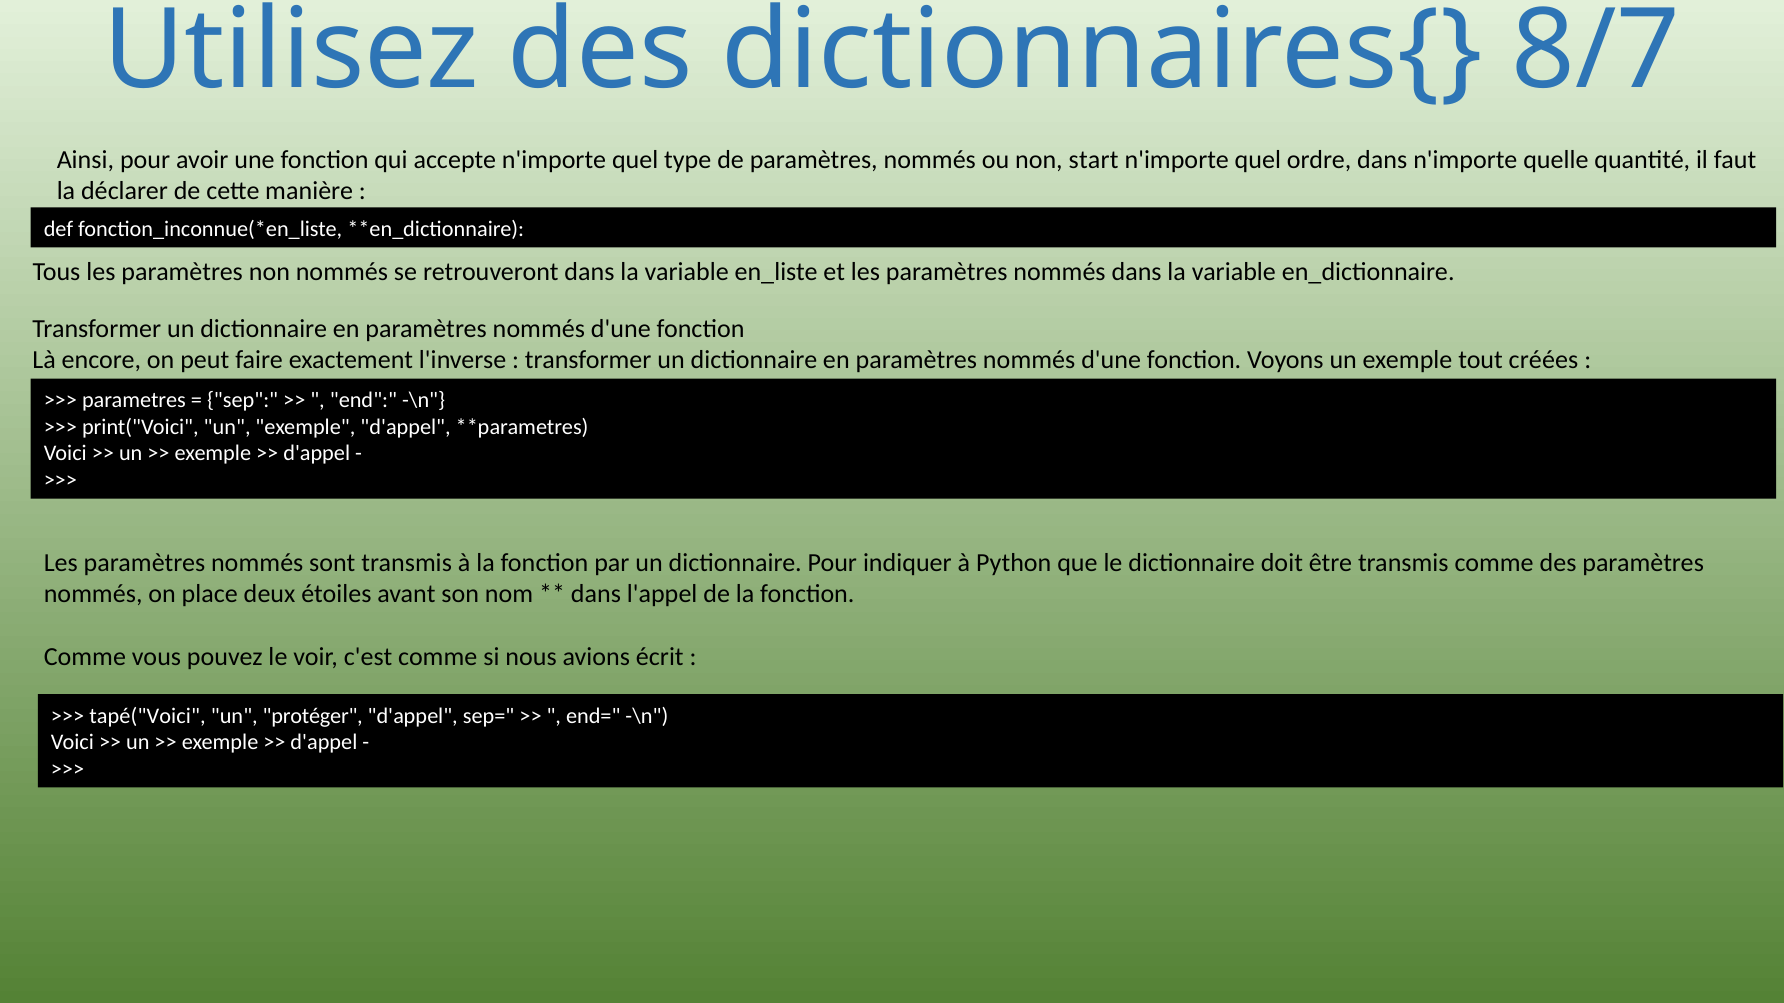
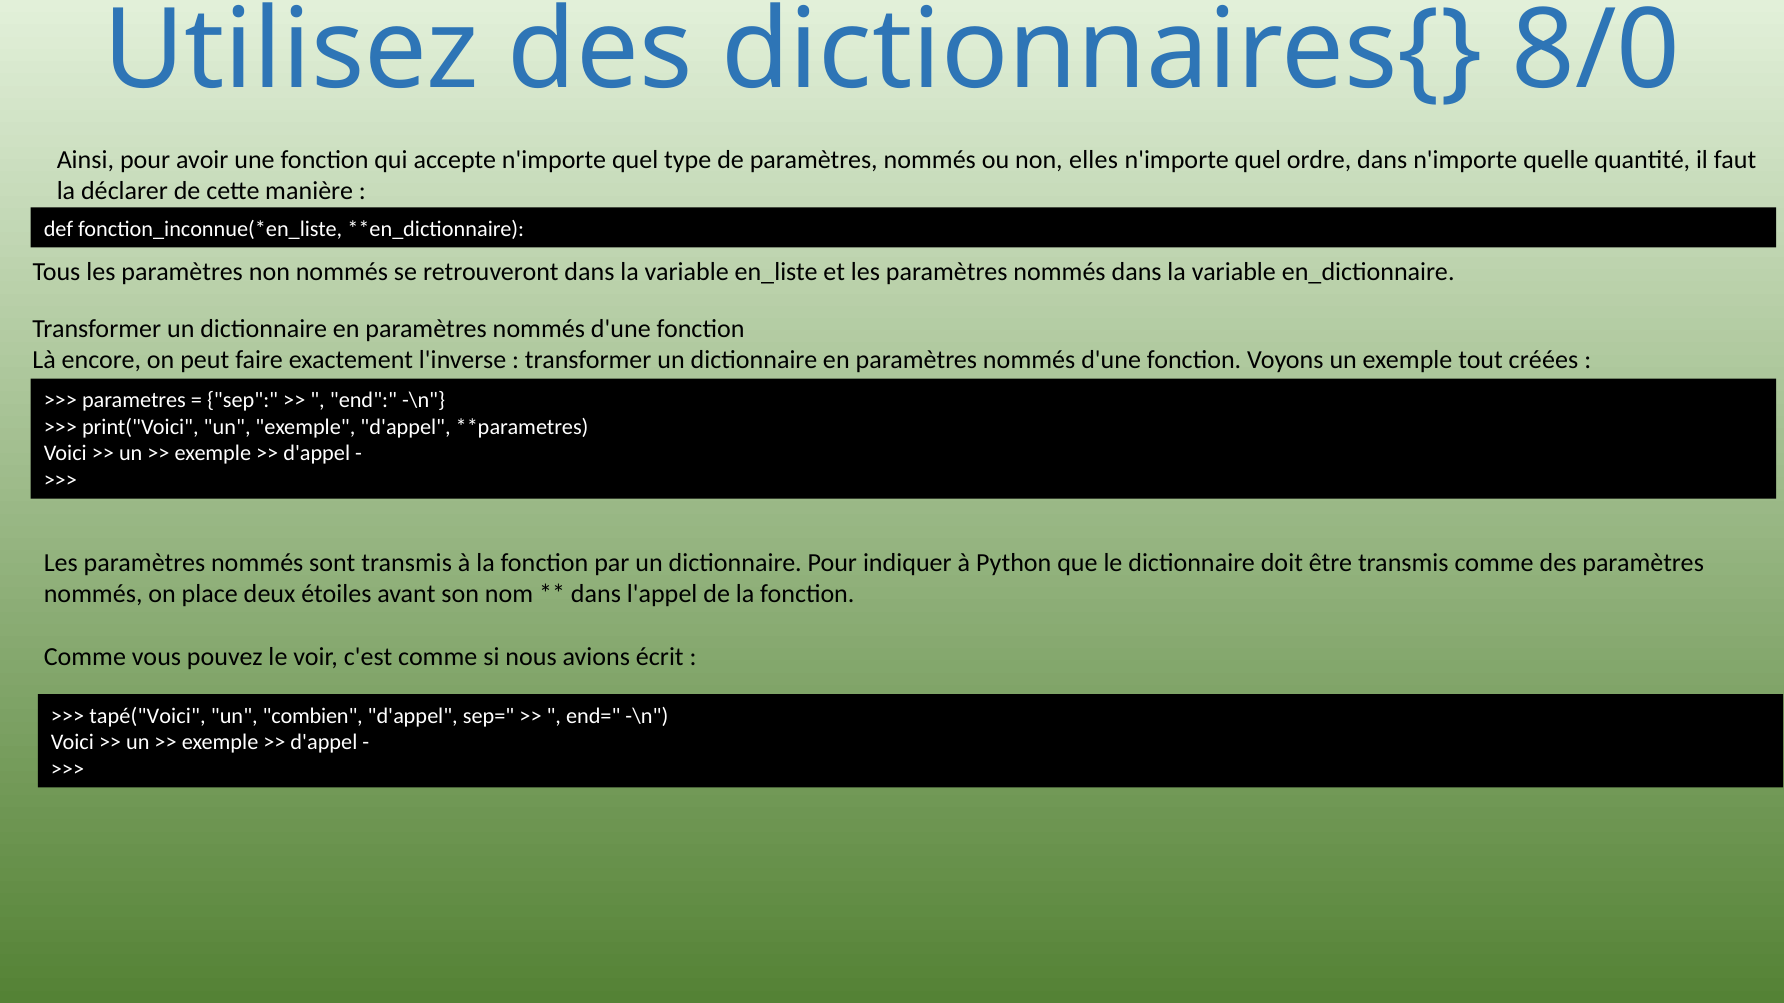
8/7: 8/7 -> 8/0 (1596, 51)
start: start -> elles (1094, 160)
protéger: protéger -> combien (313, 716)
